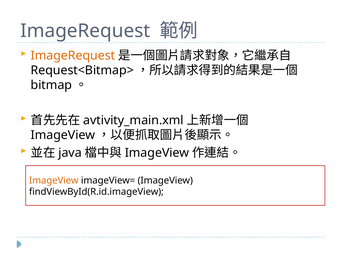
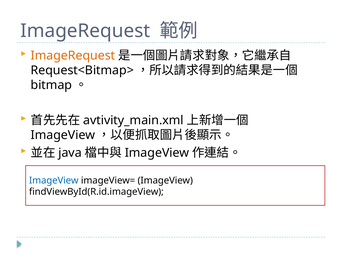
ImageView colour: orange -> blue (54, 181)
